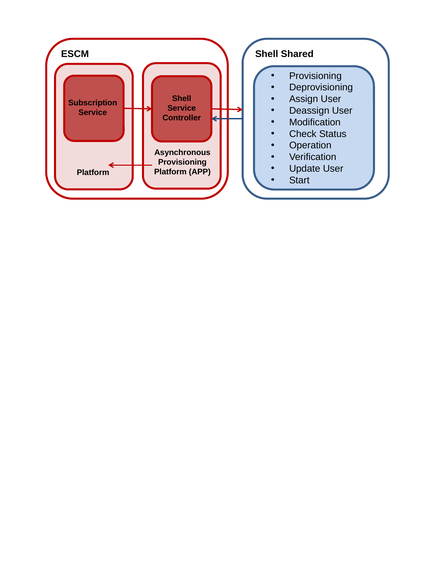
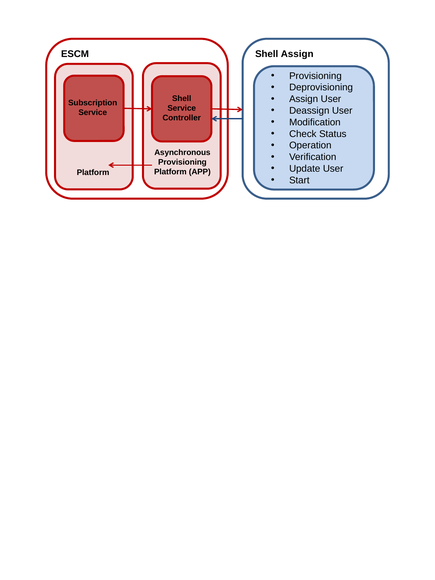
Shell Shared: Shared -> Assign (297, 54)
